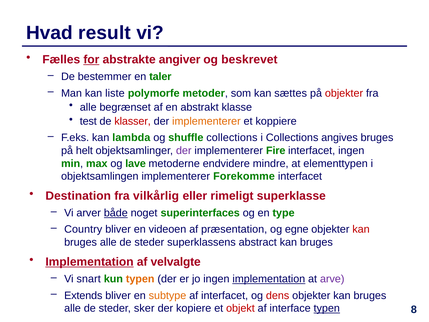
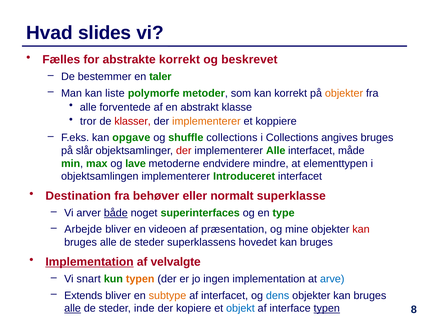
result: result -> slides (105, 33)
for underline: present -> none (91, 60)
abstrakte angiver: angiver -> korrekt (179, 60)
kan sættes: sættes -> korrekt (291, 93)
objekter colour: red -> orange (344, 93)
begrænset: begrænset -> forventede (125, 107)
test: test -> tror (88, 121)
lambda: lambda -> opgave (131, 138)
helt: helt -> slår (84, 151)
der colour: purple -> red (184, 151)
implementerer Fire: Fire -> Alle (276, 151)
interfacet ingen: ingen -> måde (351, 151)
Forekomme: Forekomme -> Introduceret (244, 176)
vilkårlig: vilkårlig -> behøver (156, 196)
rimeligt: rimeligt -> normalt (232, 196)
Country: Country -> Arbejde (83, 229)
egne: egne -> mine (297, 229)
abstract: abstract -> hovedet (258, 242)
implementation underline: present -> none (269, 279)
arve colour: purple -> blue (332, 279)
dens colour: red -> blue (278, 295)
alle underline: none -> present (73, 308)
sker: sker -> inde (144, 308)
objekt colour: red -> blue (240, 308)
